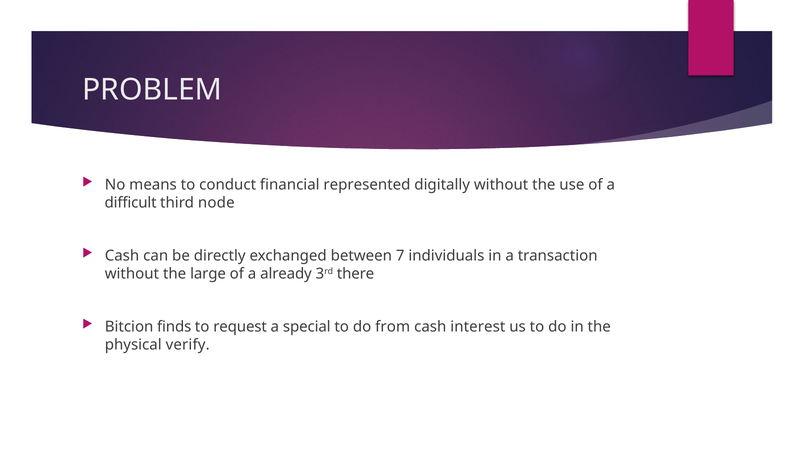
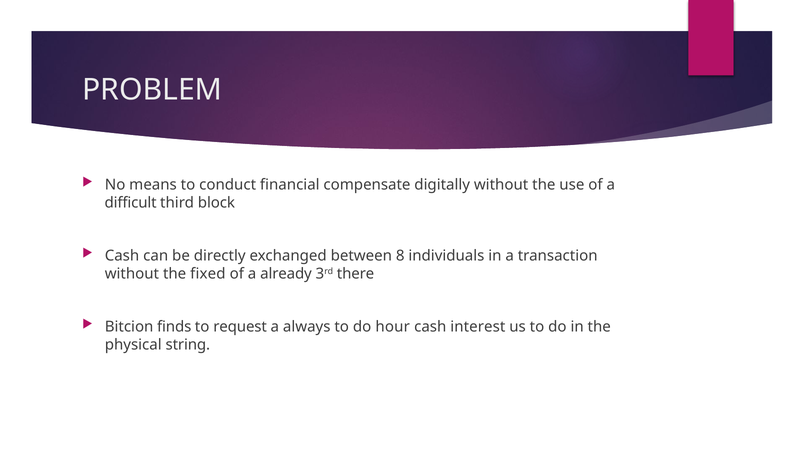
represented: represented -> compensate (367, 185)
node: node -> block (216, 203)
7: 7 -> 8 (400, 256)
large: large -> fixed (208, 274)
special: special -> always (307, 327)
from: from -> hour (393, 327)
verify: verify -> string (188, 345)
